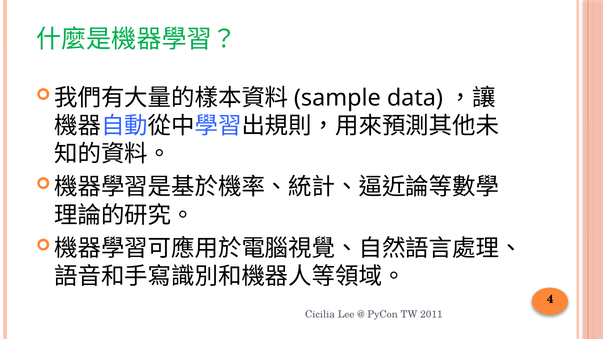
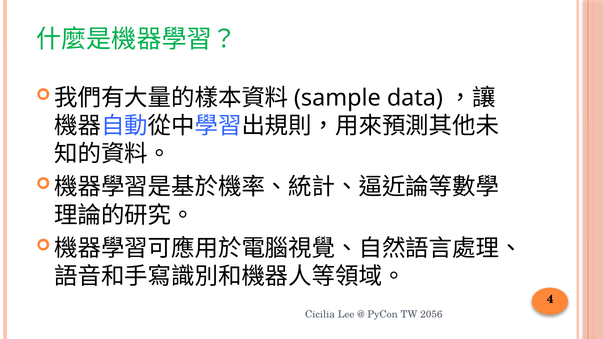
2011: 2011 -> 2056 (431, 315)
